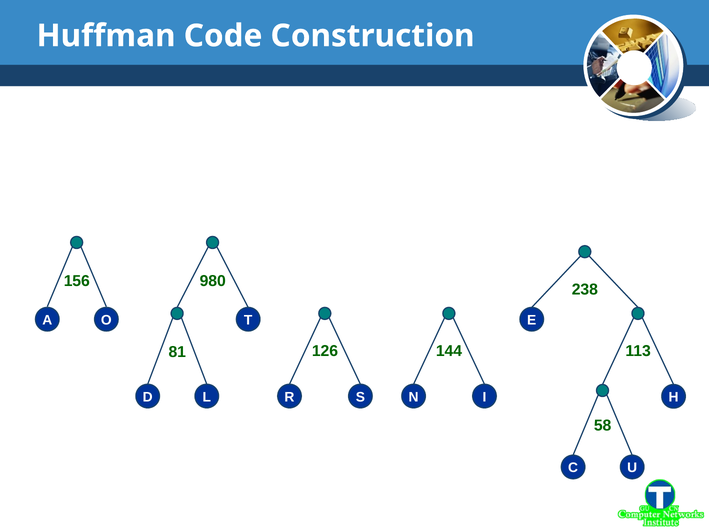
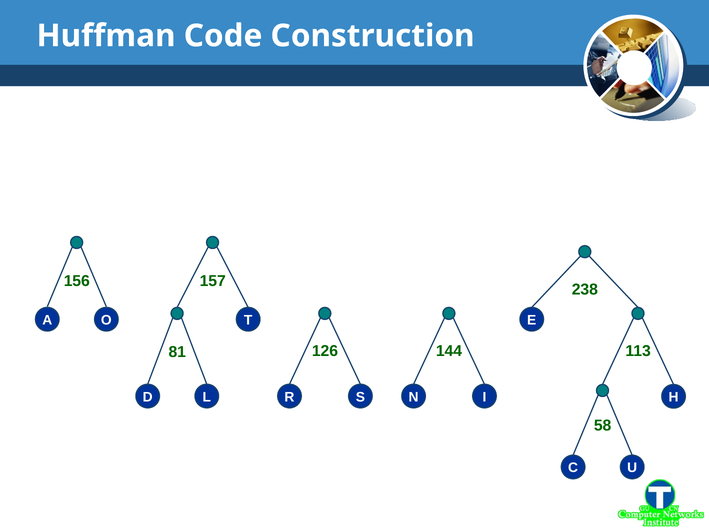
980: 980 -> 157 (213, 281)
